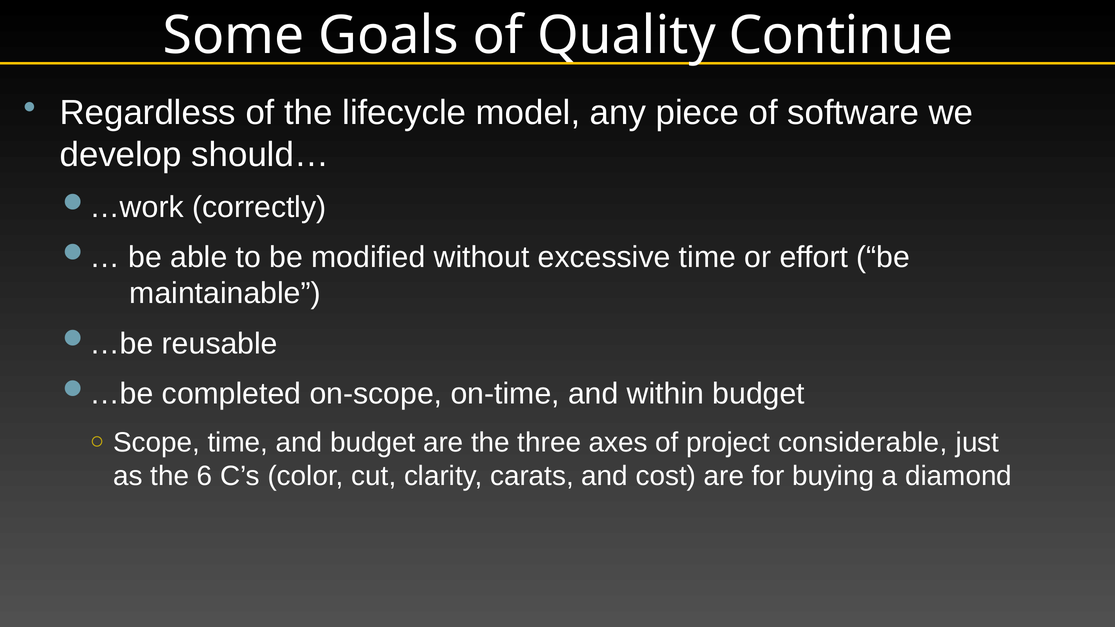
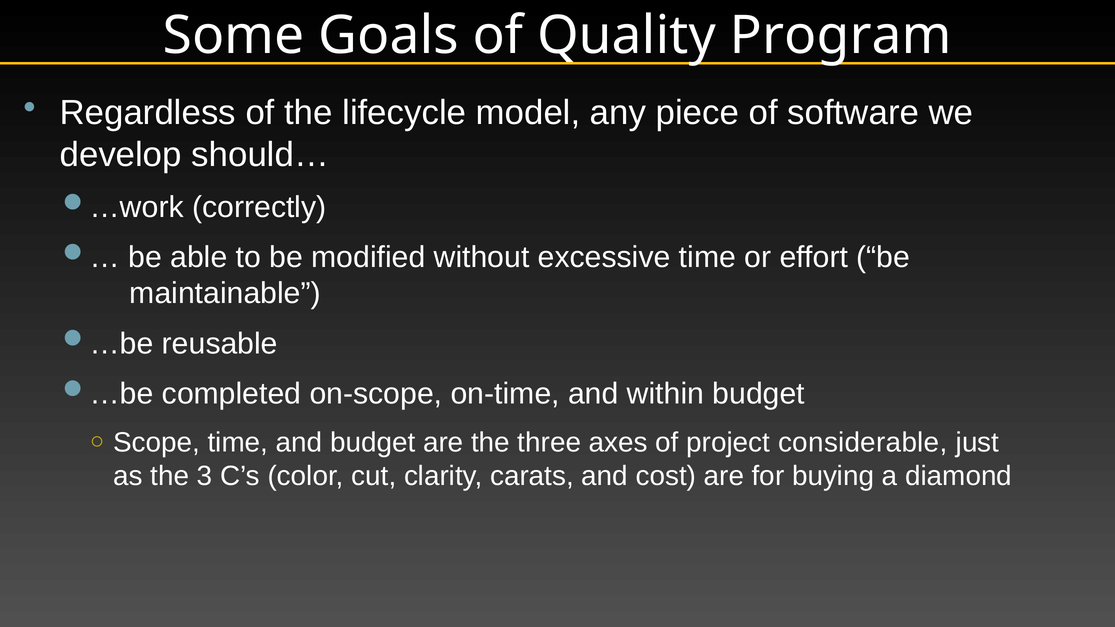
Continue: Continue -> Program (841, 36)
6: 6 -> 3 (205, 476)
